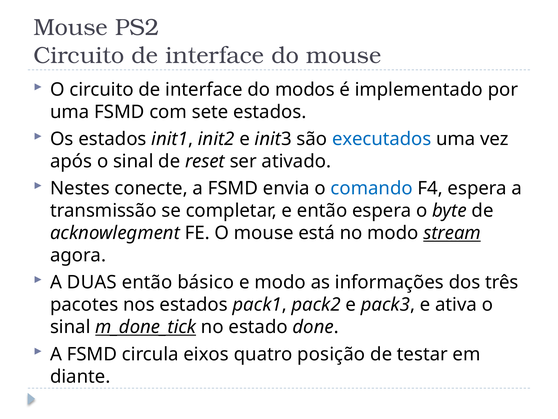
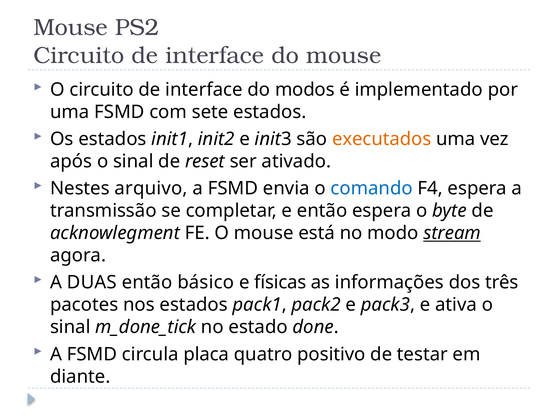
executados colour: blue -> orange (382, 139)
conecte: conecte -> arquivo (151, 188)
e modo: modo -> físicas (280, 282)
m_done_tick underline: present -> none (146, 327)
eixos: eixos -> placa (206, 354)
posição: posição -> positivo (331, 354)
